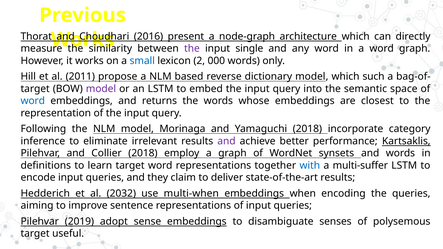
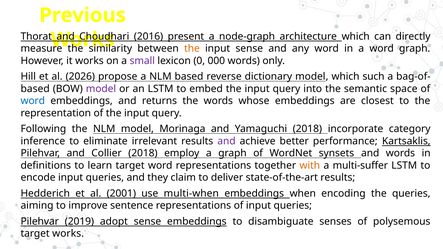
the colour: purple -> orange (192, 49)
input single: single -> sense (249, 49)
small colour: blue -> purple (142, 61)
2: 2 -> 0 (199, 61)
2011: 2011 -> 2026 (80, 77)
target: target -> based (35, 89)
with colour: blue -> orange (310, 166)
2032: 2032 -> 2001 (121, 194)
target useful: useful -> works (68, 234)
